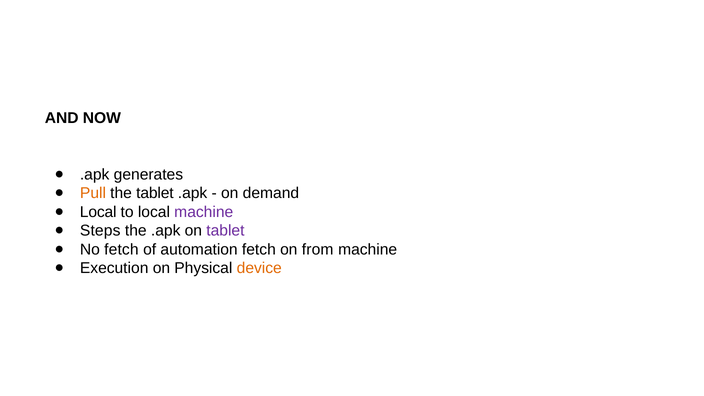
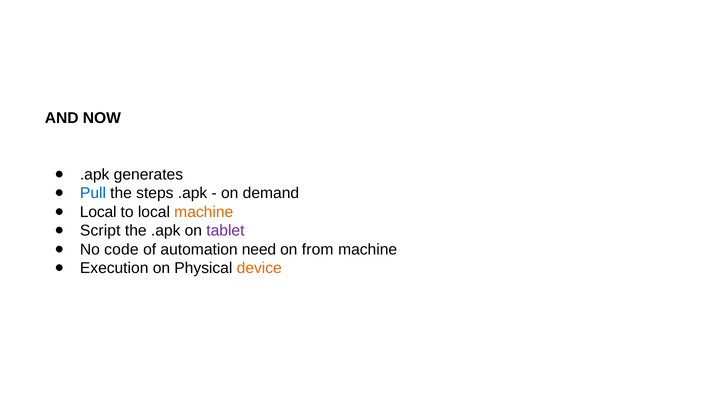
Pull colour: orange -> blue (93, 193)
the tablet: tablet -> steps (155, 193)
machine colour: purple -> orange (204, 212)
Steps: Steps -> Script (100, 231)
No fetch: fetch -> code (121, 249)
automation fetch: fetch -> need (259, 249)
